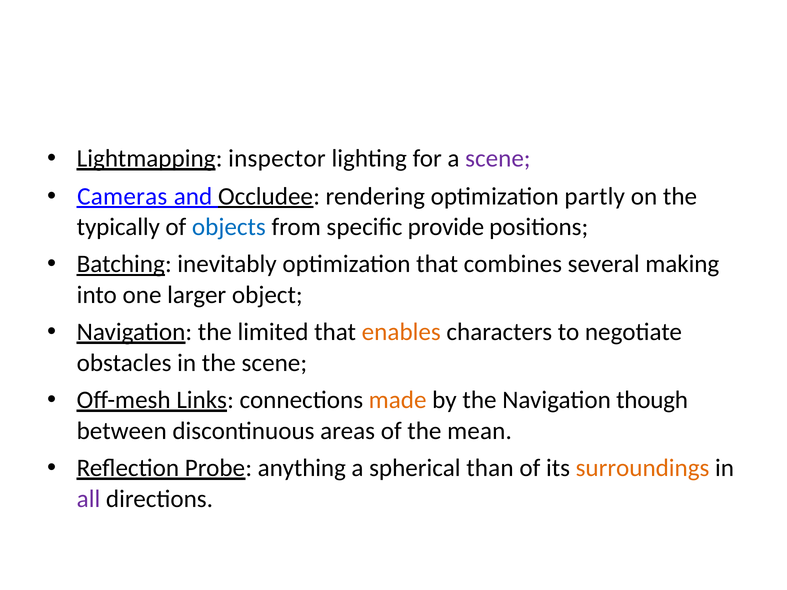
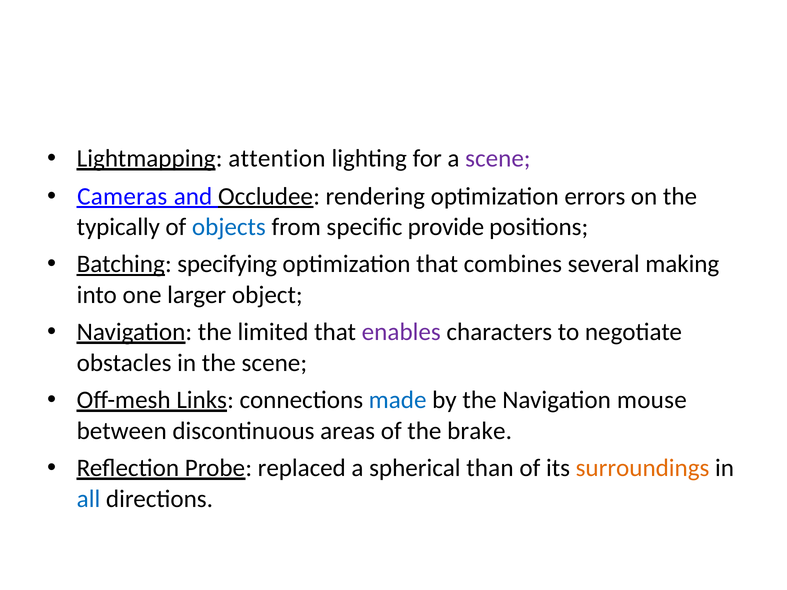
inspector: inspector -> attention (277, 158)
partly: partly -> errors (595, 196)
inevitably: inevitably -> specifying (227, 264)
enables colour: orange -> purple (401, 332)
made colour: orange -> blue (398, 400)
though: though -> mouse (652, 400)
mean: mean -> brake (480, 431)
anything: anything -> replaced (302, 468)
all colour: purple -> blue (89, 499)
